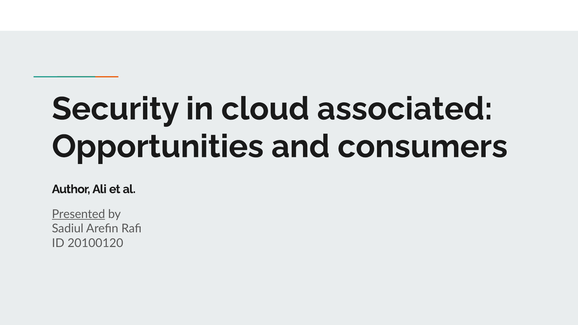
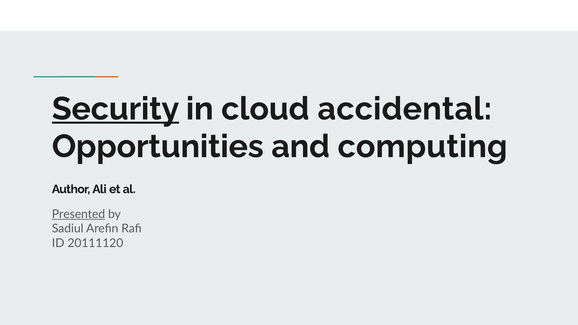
Security underline: none -> present (116, 109)
associated: associated -> accidental (405, 109)
consumers: consumers -> computing (422, 147)
20100120: 20100120 -> 20111120 (95, 243)
